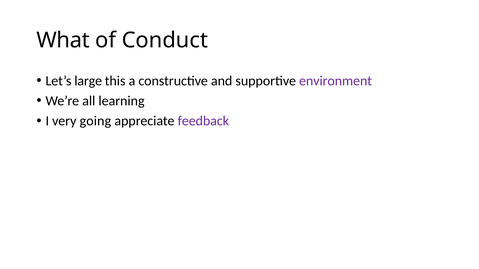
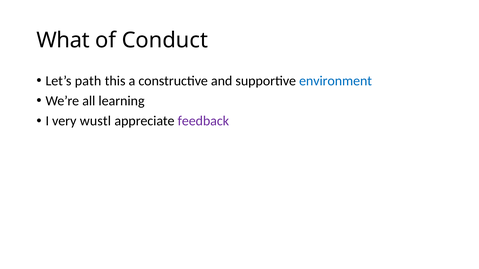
large: large -> path (88, 81)
environment colour: purple -> blue (336, 81)
going: going -> wustl (95, 121)
